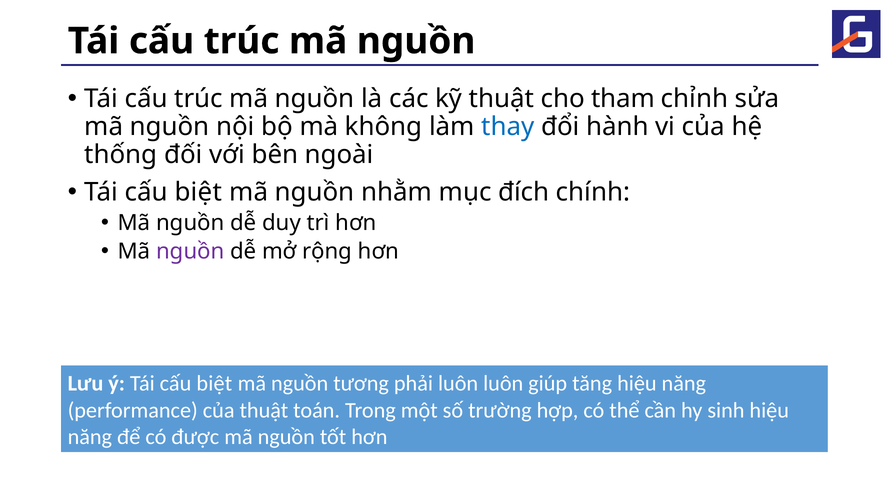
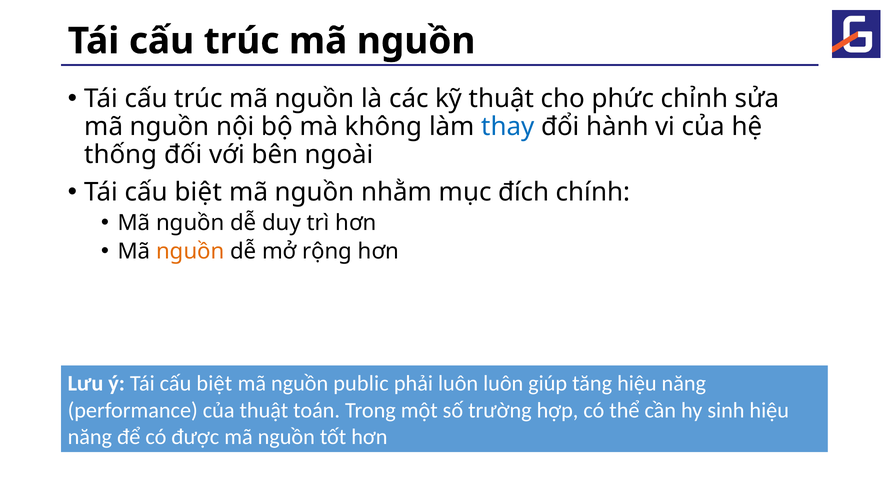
tham: tham -> phức (623, 99)
nguồn colour: purple -> orange (190, 251)
tương: tương -> public (361, 384)
